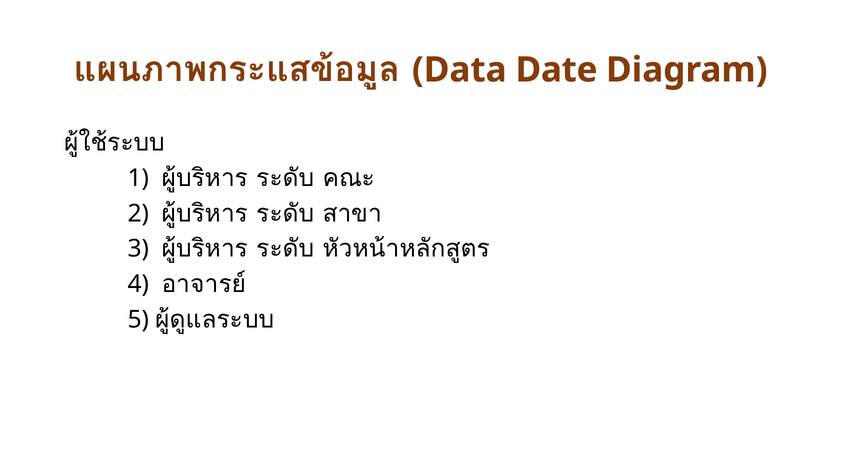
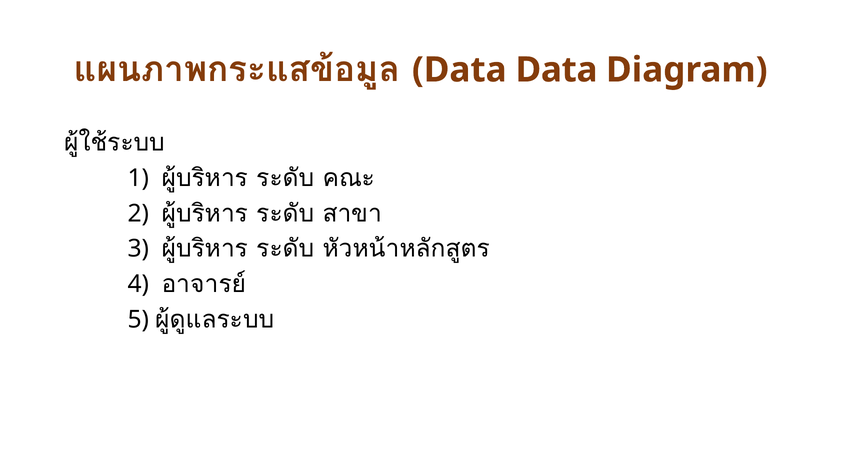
Data Date: Date -> Data (557, 70)
